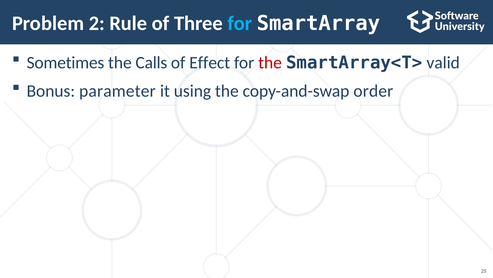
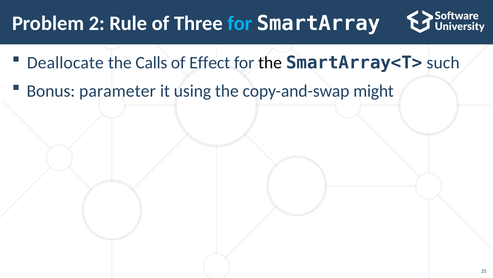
Sometimes: Sometimes -> Deallocate (65, 63)
the colour: red -> black (270, 63)
valid: valid -> such (443, 63)
order: order -> might (374, 91)
